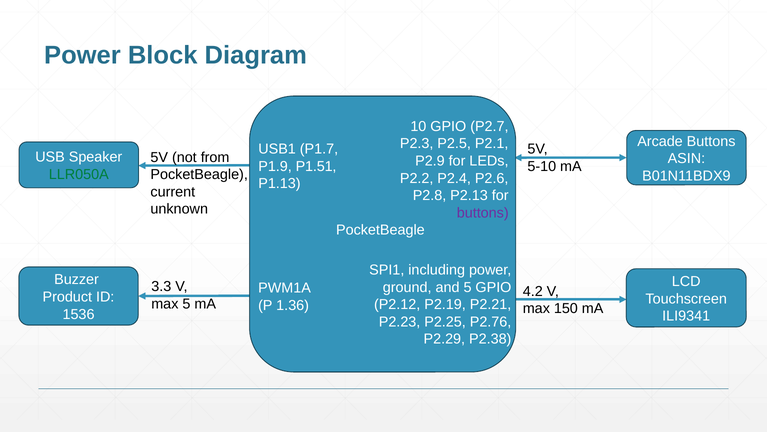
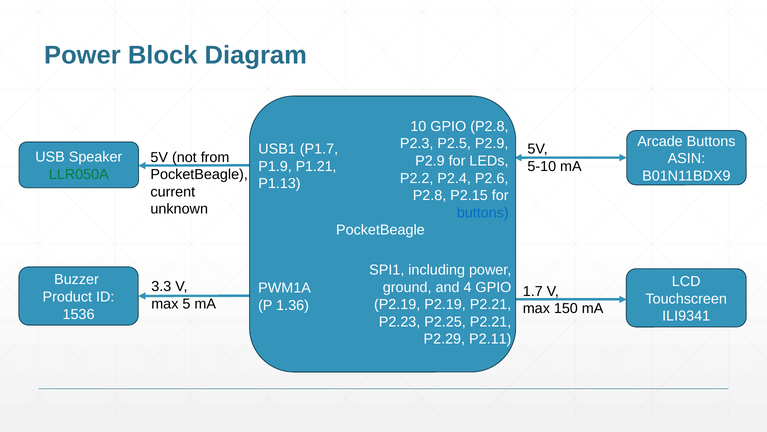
GPIO P2.7: P2.7 -> P2.8 (489, 126)
P2.5 P2.1: P2.1 -> P2.9 (492, 144)
P1.51: P1.51 -> P1.21 (316, 166)
P2.13: P2.13 -> P2.15 (469, 195)
buttons colour: purple -> blue (483, 213)
and 5: 5 -> 4 (468, 287)
4.2: 4.2 -> 1.7 (533, 291)
P2.12: P2.12 -> P2.19 (397, 304)
P2.25 P2.76: P2.76 -> P2.21 (491, 321)
P2.38: P2.38 -> P2.11 (490, 339)
